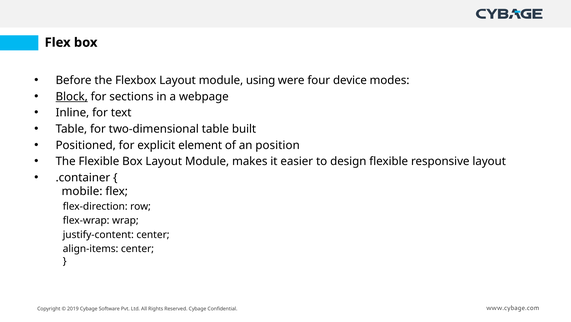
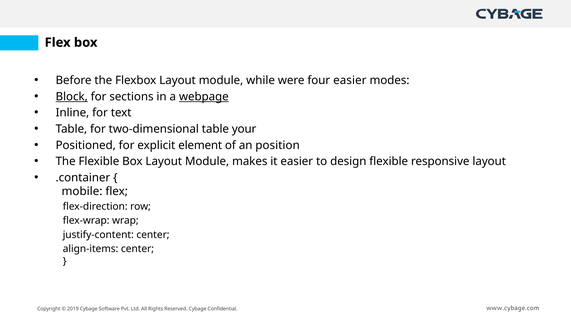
using: using -> while (261, 80)
four device: device -> easier (350, 80)
webpage underline: none -> present (204, 96)
built: built -> your (244, 129)
